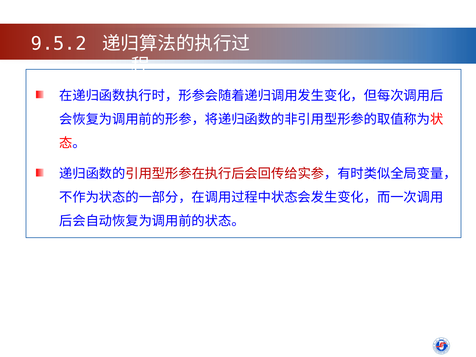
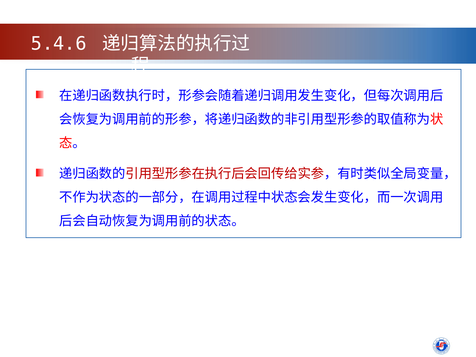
9.5.2: 9.5.2 -> 5.4.6 (59, 44)
